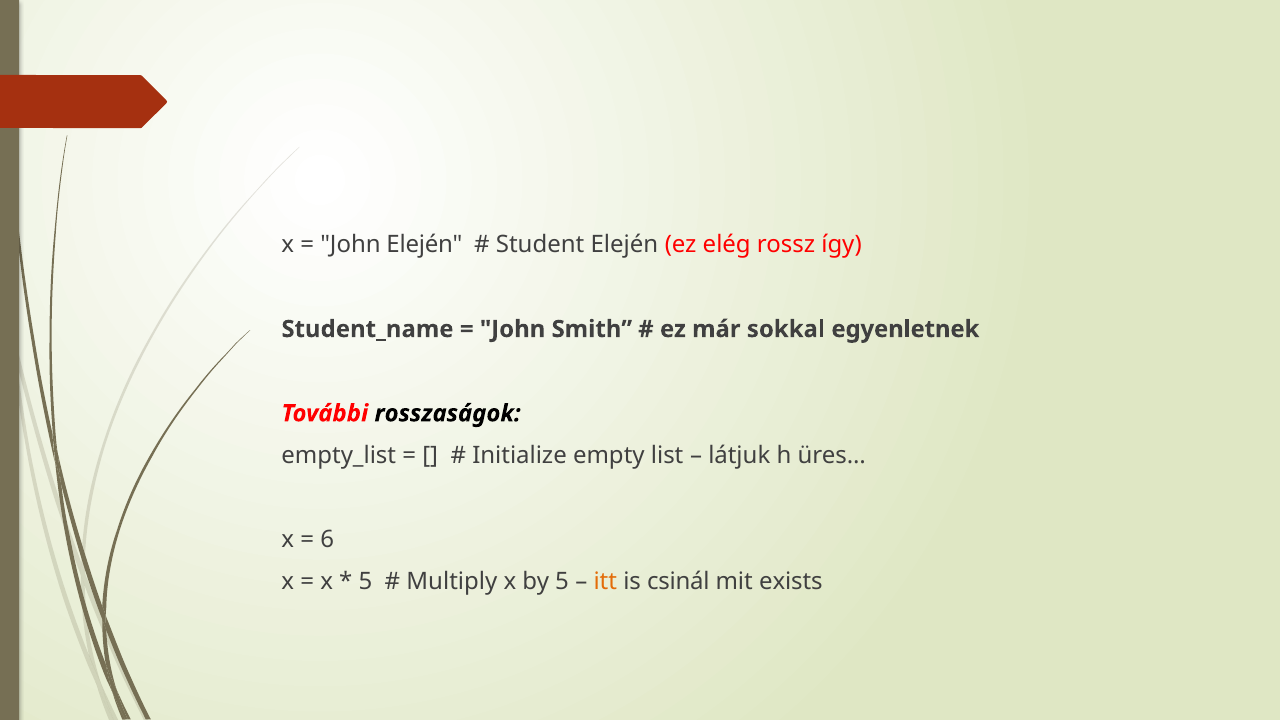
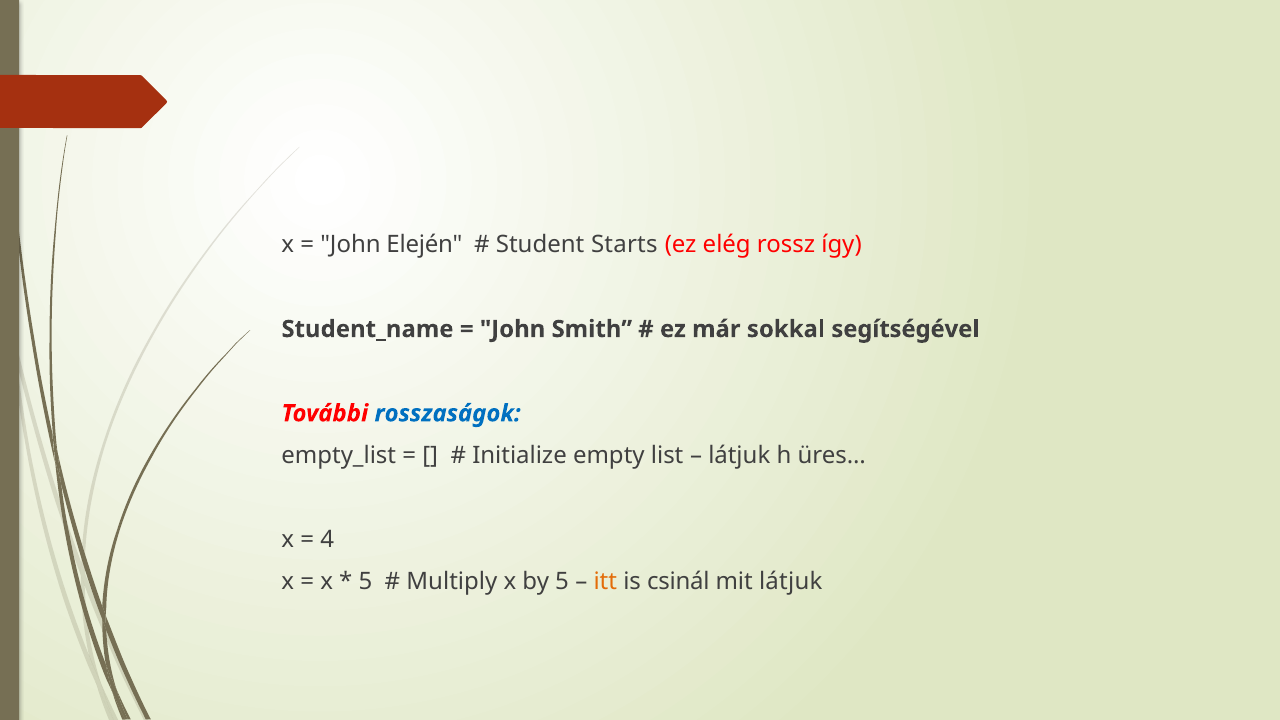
Student Elején: Elején -> Starts (624, 245)
egyenletnek: egyenletnek -> segítségével (905, 329)
rosszaságok colour: black -> blue (448, 413)
6: 6 -> 4 (327, 540)
mit exists: exists -> látjuk (791, 582)
